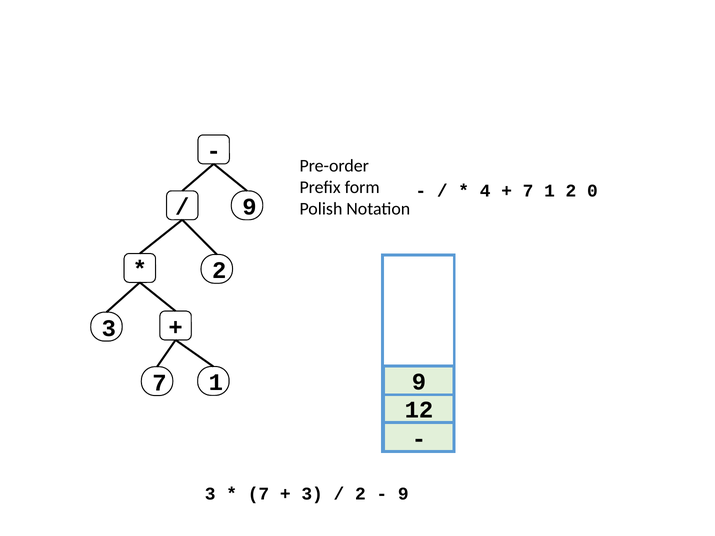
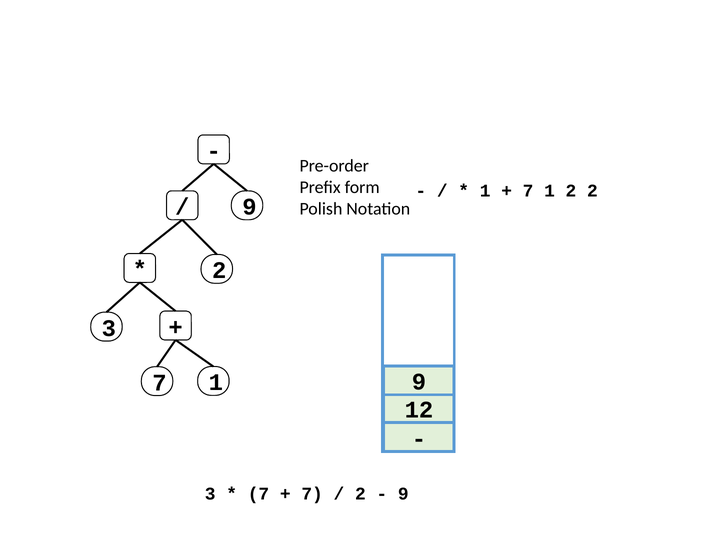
4: 4 -> 1 (485, 191)
2 0: 0 -> 2 (592, 191)
3: 3 -> 7 (312, 494)
